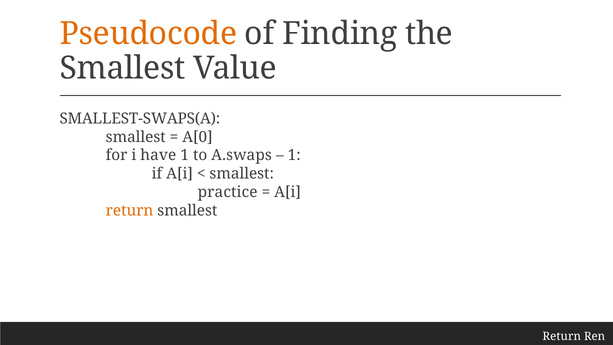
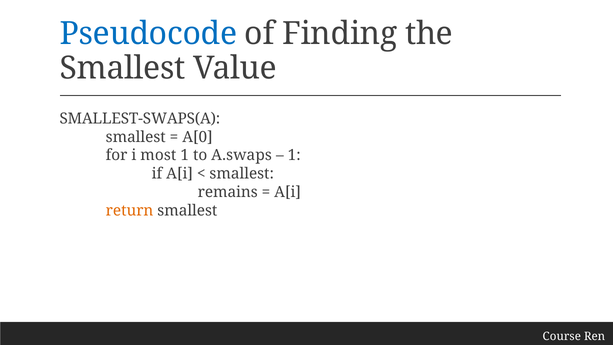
Pseudocode colour: orange -> blue (148, 34)
have: have -> most (158, 155)
practice: practice -> remains (228, 192)
Return: Return -> Course (562, 336)
